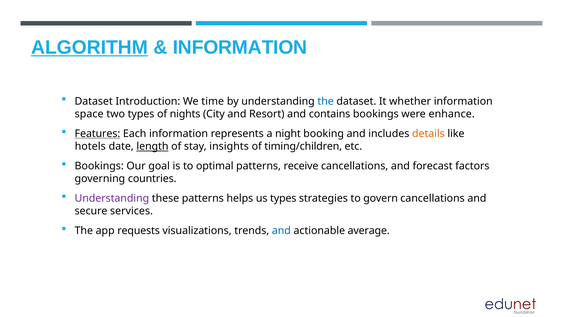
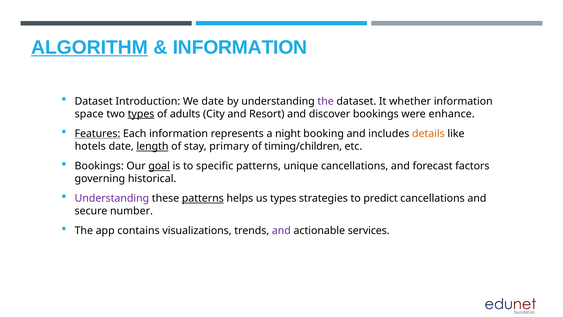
We time: time -> date (213, 101)
the colour: blue -> purple (326, 101)
types underline: none -> present (141, 114)
nights: nights -> adults (185, 114)
contains: contains -> discover (330, 114)
insights: insights -> primary (229, 146)
goal underline: none -> present (159, 166)
optimal: optimal -> specific (215, 166)
receive: receive -> unique (301, 166)
countries: countries -> historical (152, 179)
patterns underline: none -> present (203, 198)
govern: govern -> predict (381, 198)
services: services -> number (131, 211)
requests: requests -> contains (139, 231)
and colour: blue -> purple (281, 231)
average: average -> services (369, 231)
